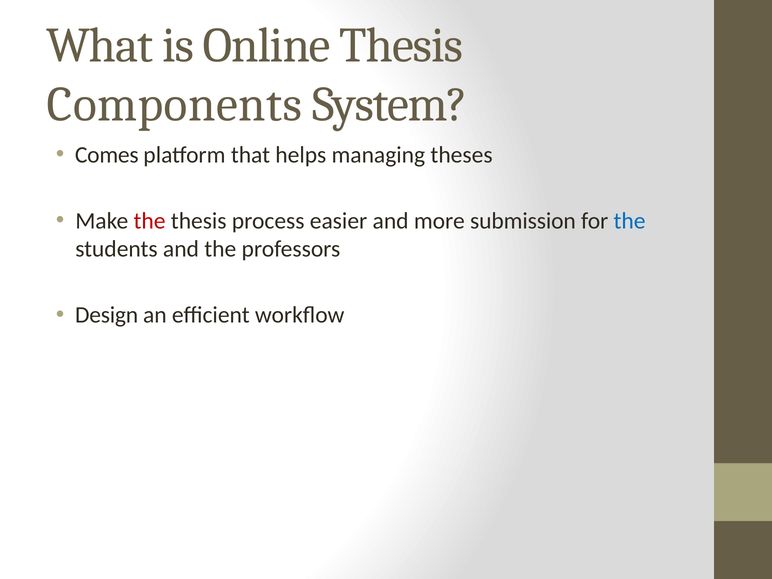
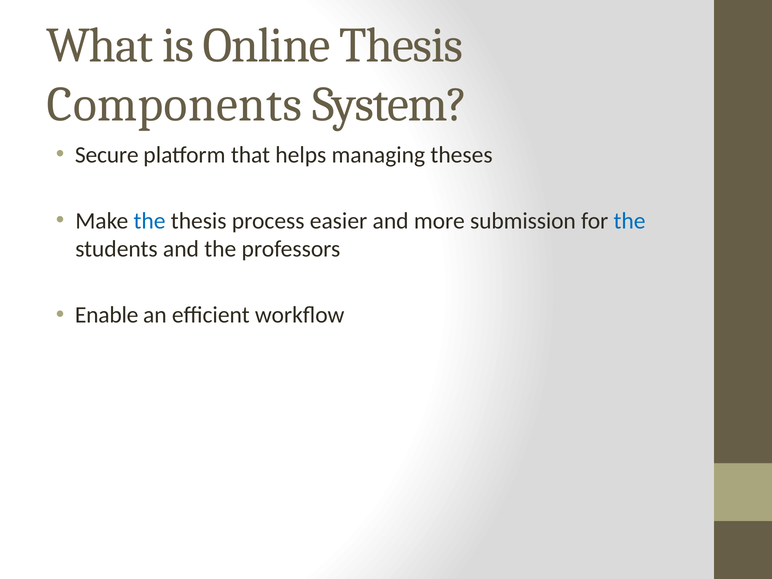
Comes: Comes -> Secure (107, 155)
the colour: red -> blue (150, 221)
Design: Design -> Enable (107, 315)
